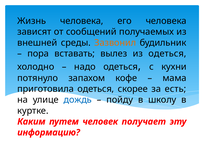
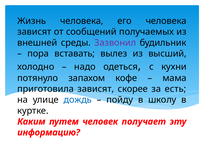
Зазвонил colour: orange -> purple (115, 43)
из одеться: одеться -> высший (167, 54)
приготовила одеться: одеться -> зависят (96, 89)
